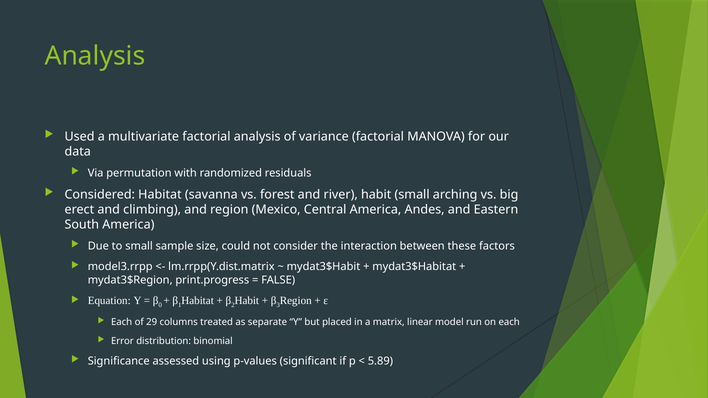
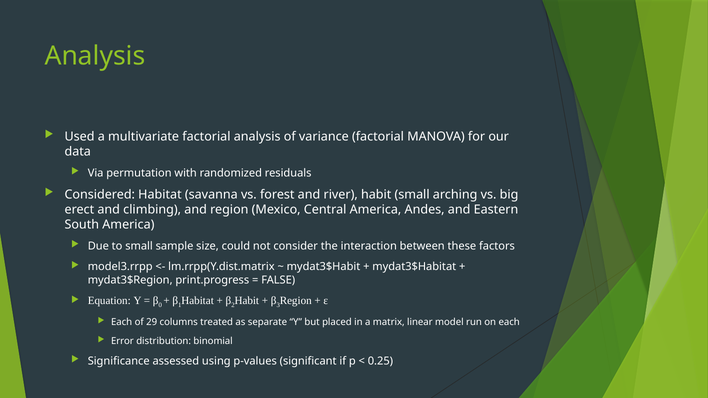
5.89: 5.89 -> 0.25 (380, 361)
